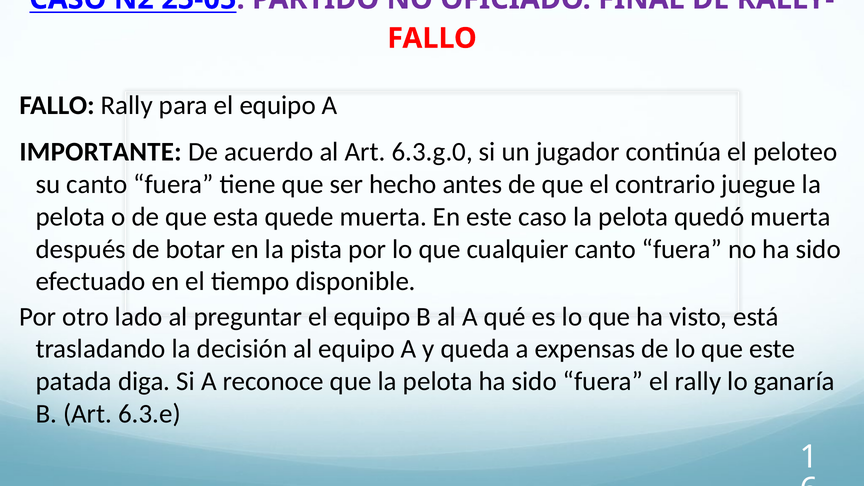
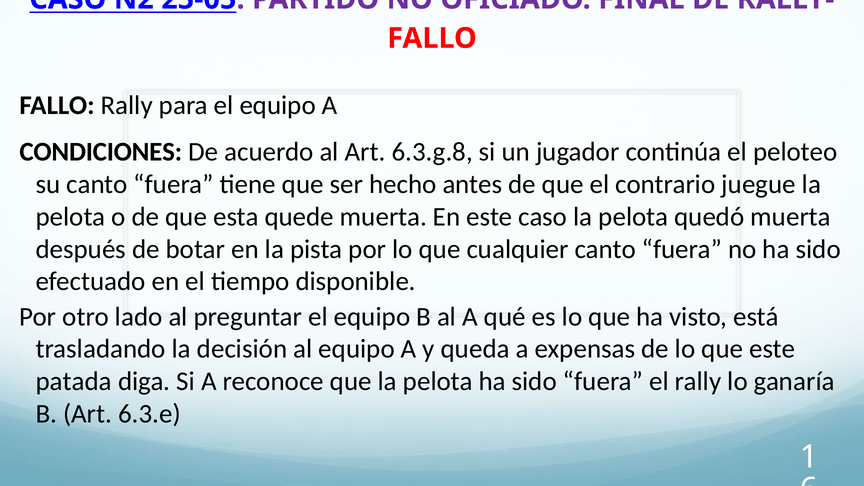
IMPORTANTE: IMPORTANTE -> CONDICIONES (101, 152)
6.3.g.0: 6.3.g.0 -> 6.3.g.8 (432, 152)
